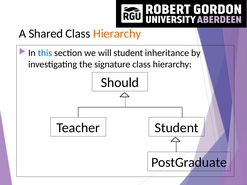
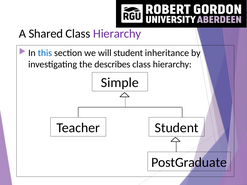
Hierarchy colour: orange -> purple (117, 34)
signature: signature -> describes (112, 64)
Should: Should -> Simple (120, 83)
